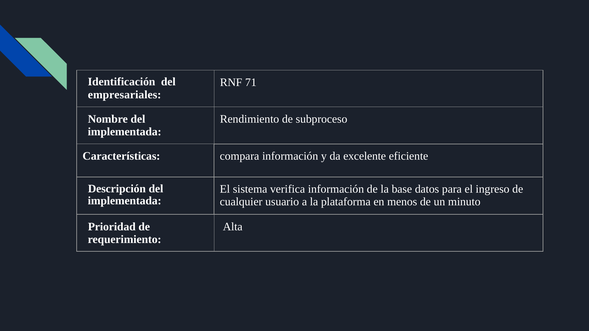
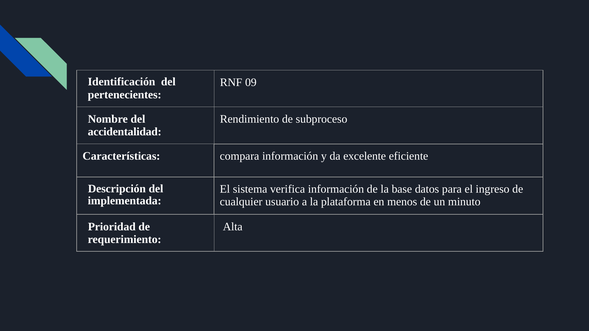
71: 71 -> 09 (251, 83)
empresariales: empresariales -> pertenecientes (125, 95)
implementada: implementada -> accidentalidad (125, 132)
